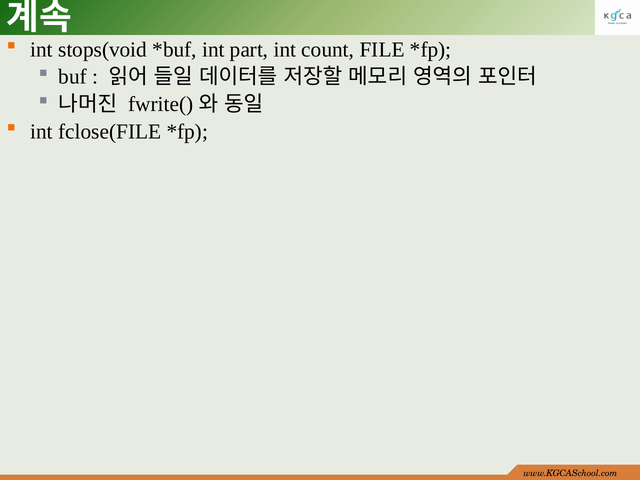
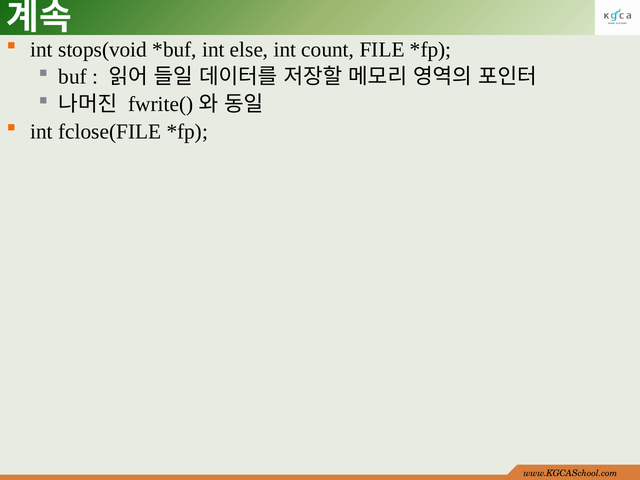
part: part -> else (249, 50)
